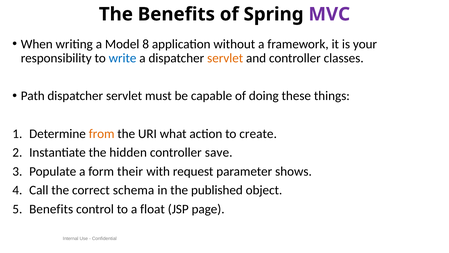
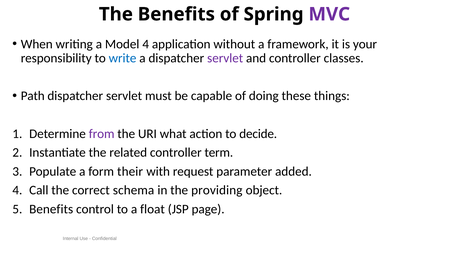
Model 8: 8 -> 4 (146, 44)
servlet colour: orange -> purple (225, 58)
from colour: orange -> purple (102, 133)
create: create -> decide (258, 133)
hidden: hidden -> related (128, 152)
save: save -> term (219, 152)
shows: shows -> added (293, 171)
published: published -> providing (217, 190)
